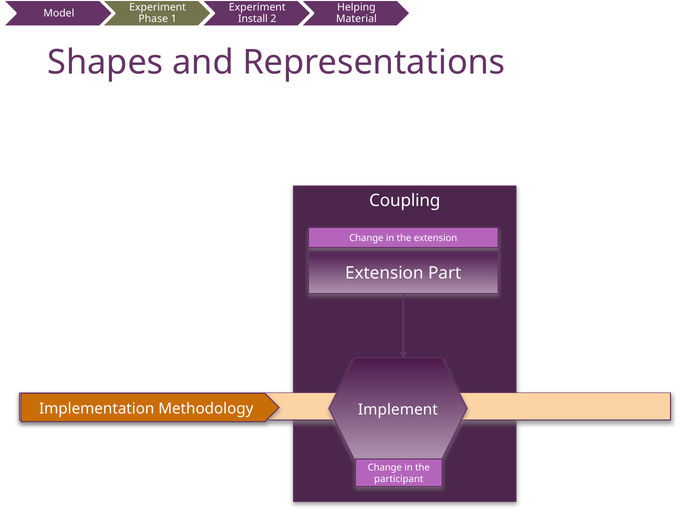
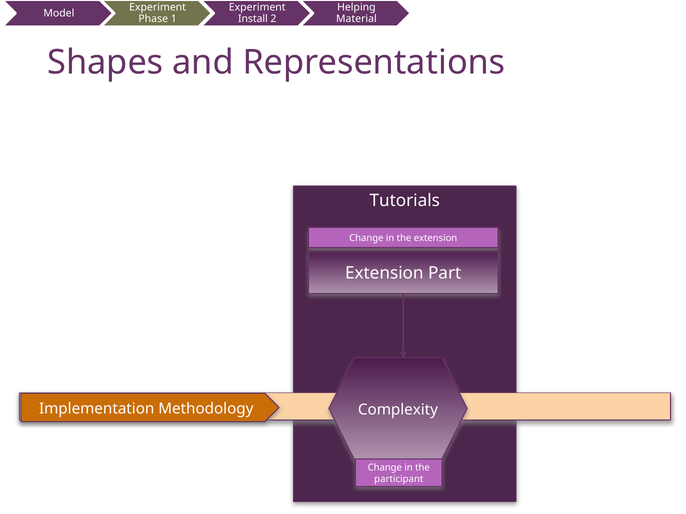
Coupling: Coupling -> Tutorials (405, 201)
Implement: Implement -> Complexity (398, 410)
